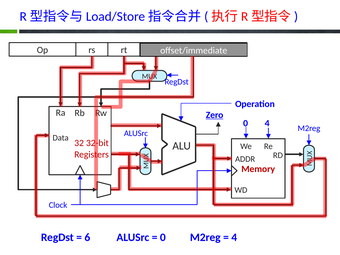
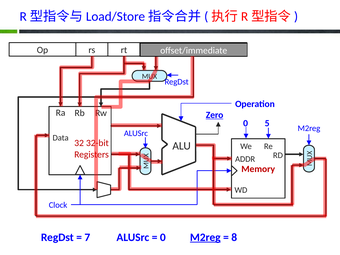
0 4: 4 -> 5 (267, 123)
6: 6 -> 7 (87, 237)
M2reg underline: none -> present (205, 237)
4: 4 -> 8 (234, 237)
